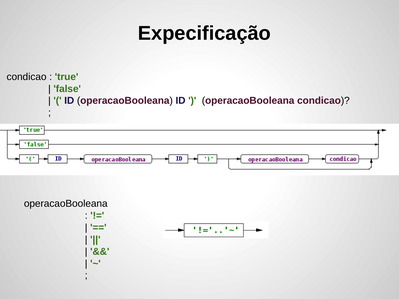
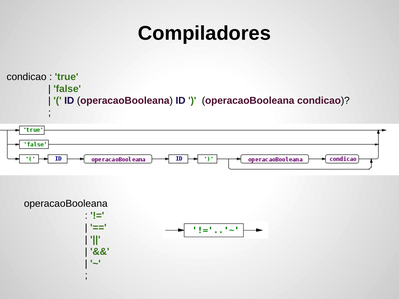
Expecificação: Expecificação -> Compiladores (204, 33)
